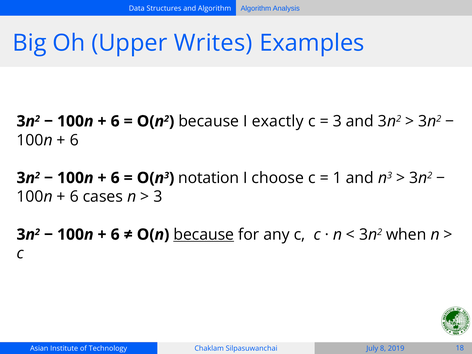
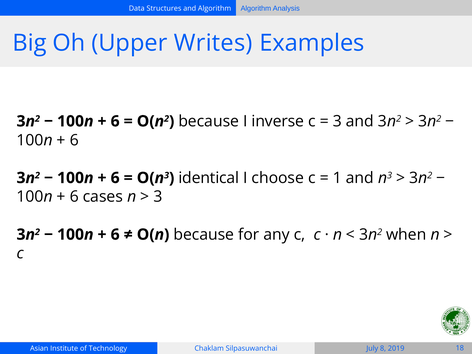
exactly: exactly -> inverse (278, 121)
notation: notation -> identical (209, 178)
because underline: present -> none (204, 235)
